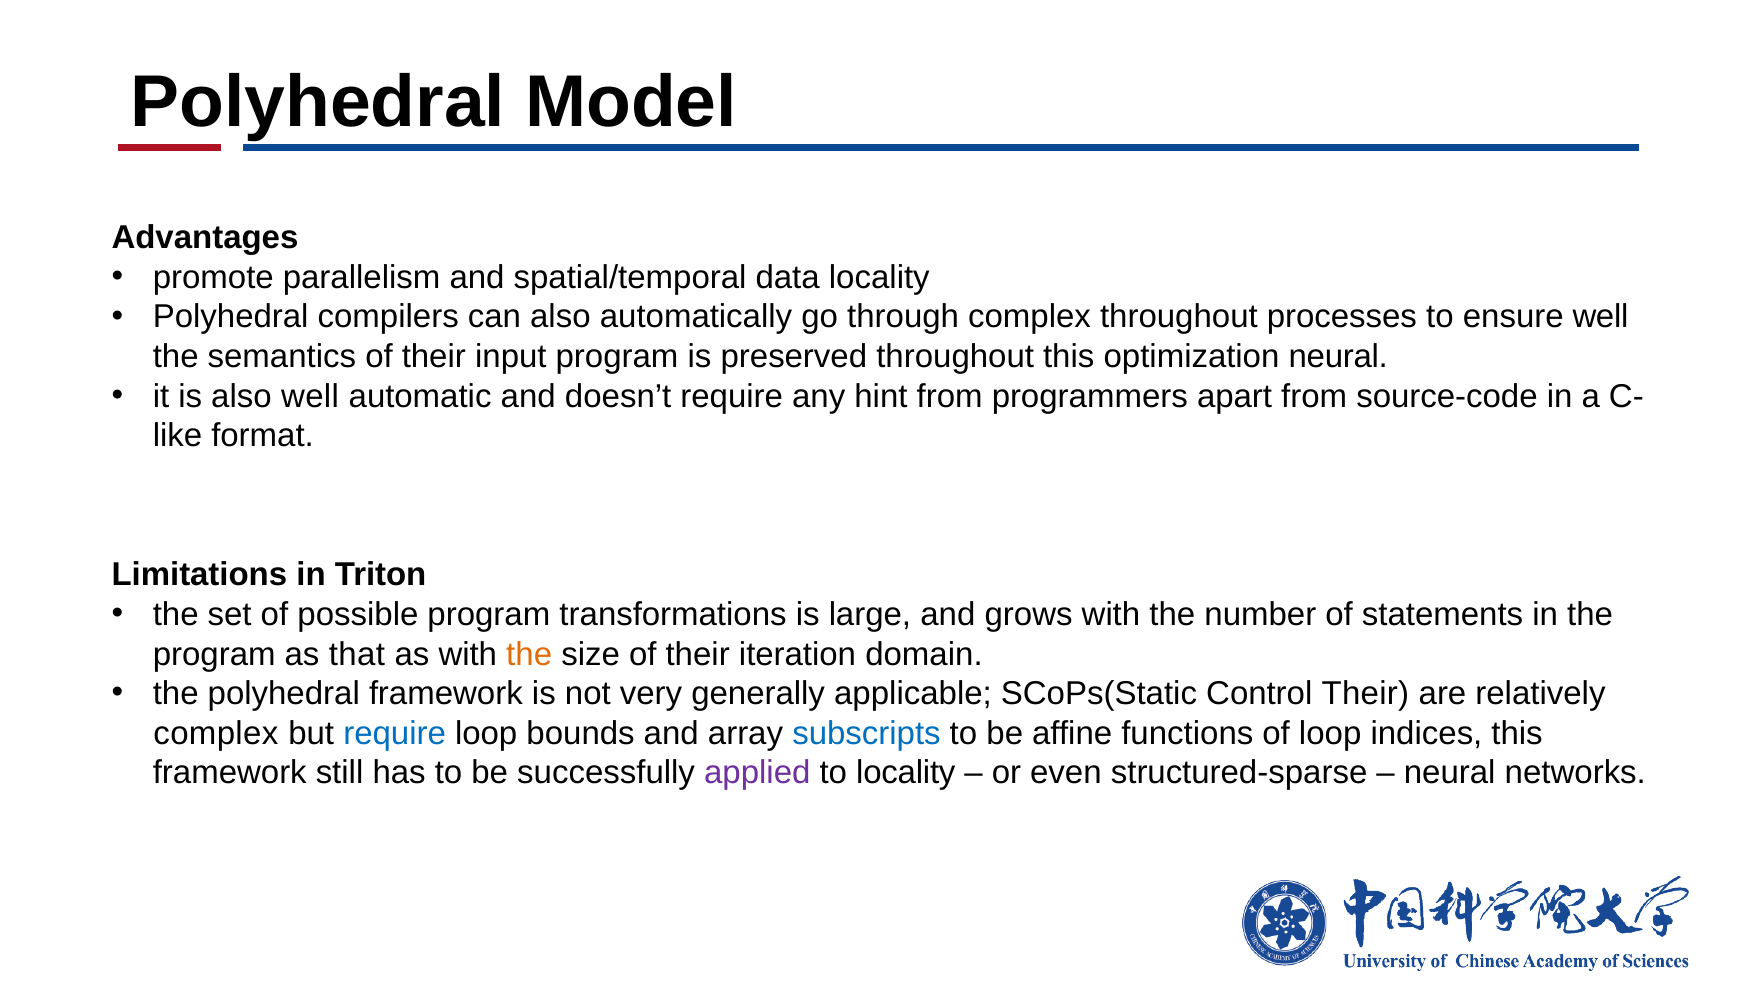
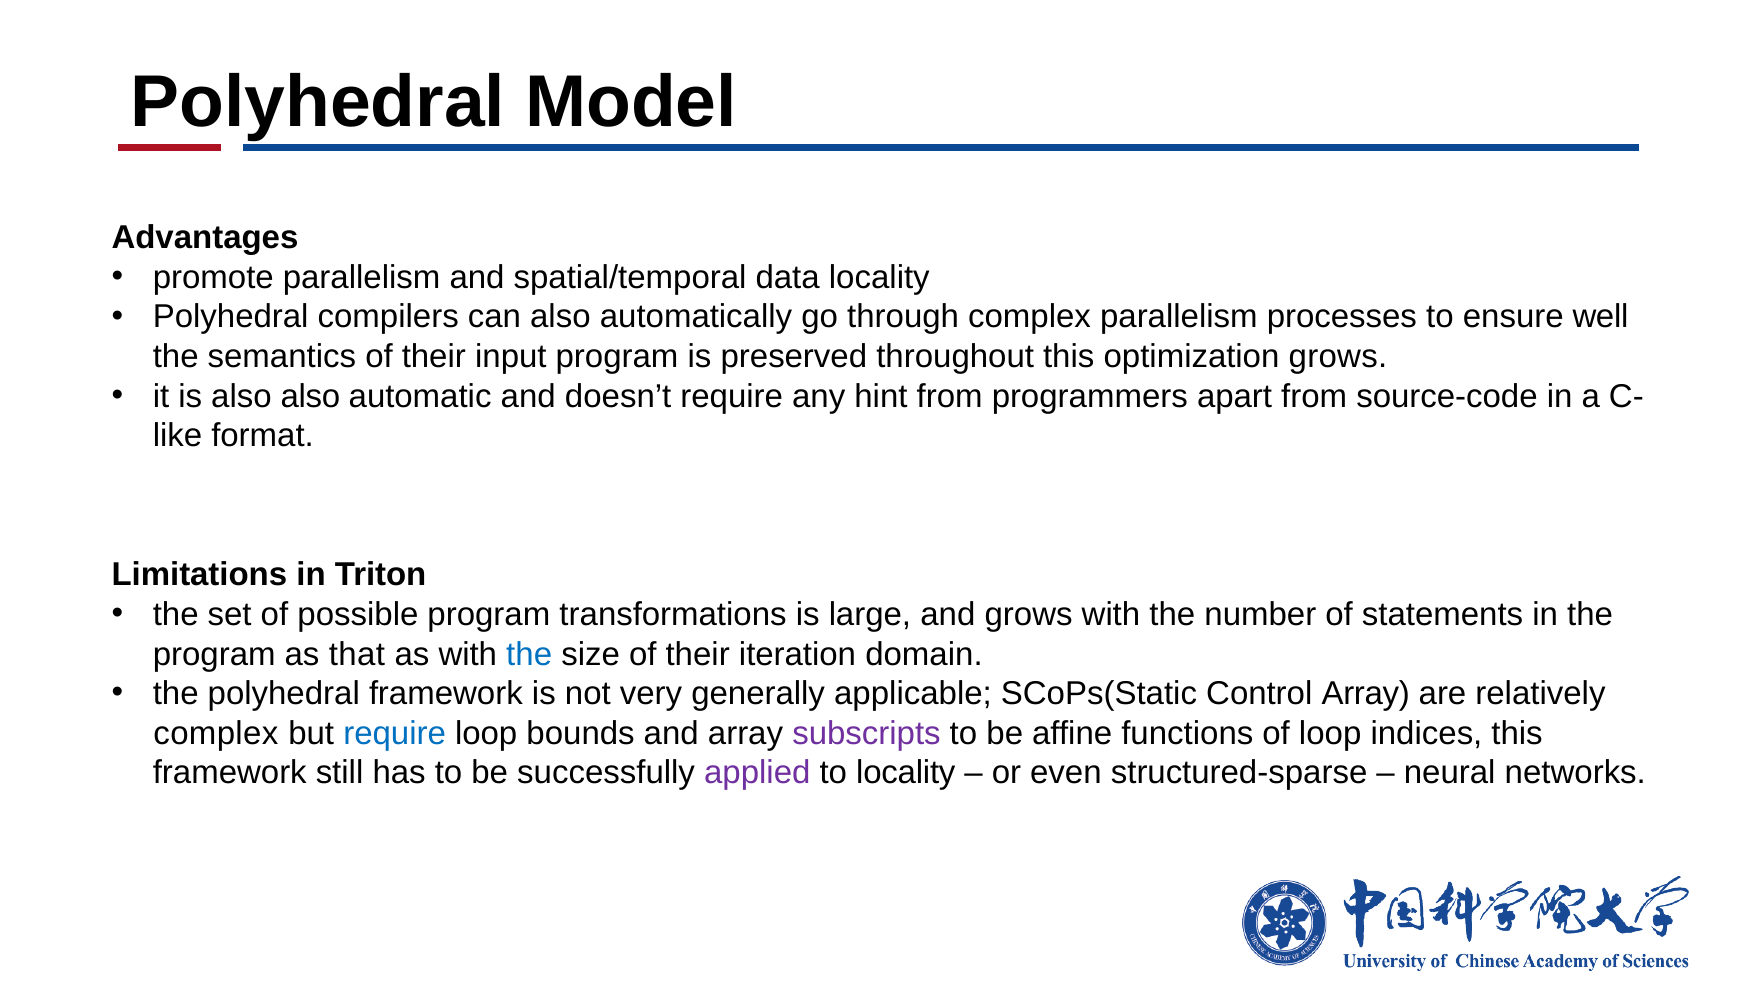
complex throughout: throughout -> parallelism (1179, 317)
optimization neural: neural -> grows (1338, 357)
also well: well -> also (310, 396)
the colour: orange -> blue (529, 654)
Control Their: Their -> Array (1366, 694)
subscripts colour: blue -> purple (866, 733)
